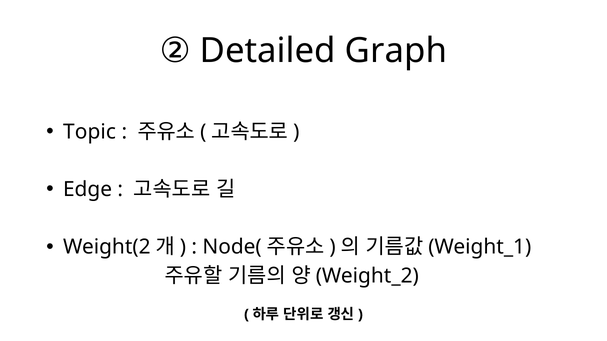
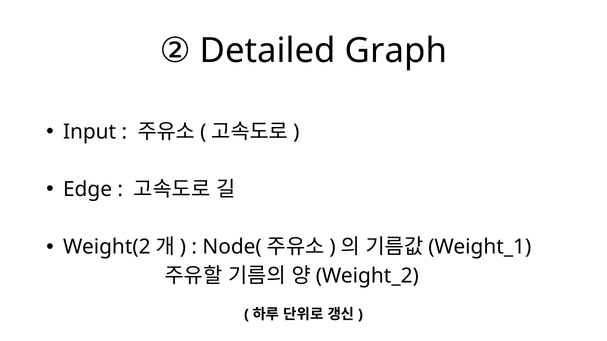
Topic: Topic -> Input (90, 132)
